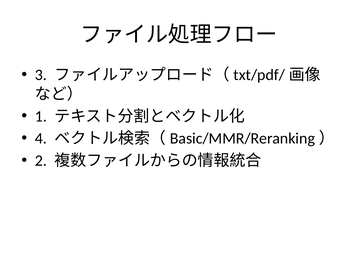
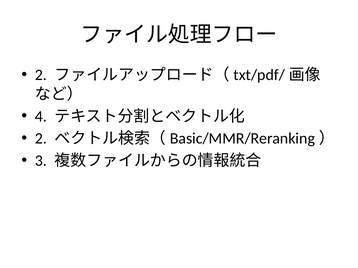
3: 3 -> 2 (41, 75)
1: 1 -> 4 (41, 116)
4: 4 -> 2 (41, 139)
2: 2 -> 3 (41, 161)
